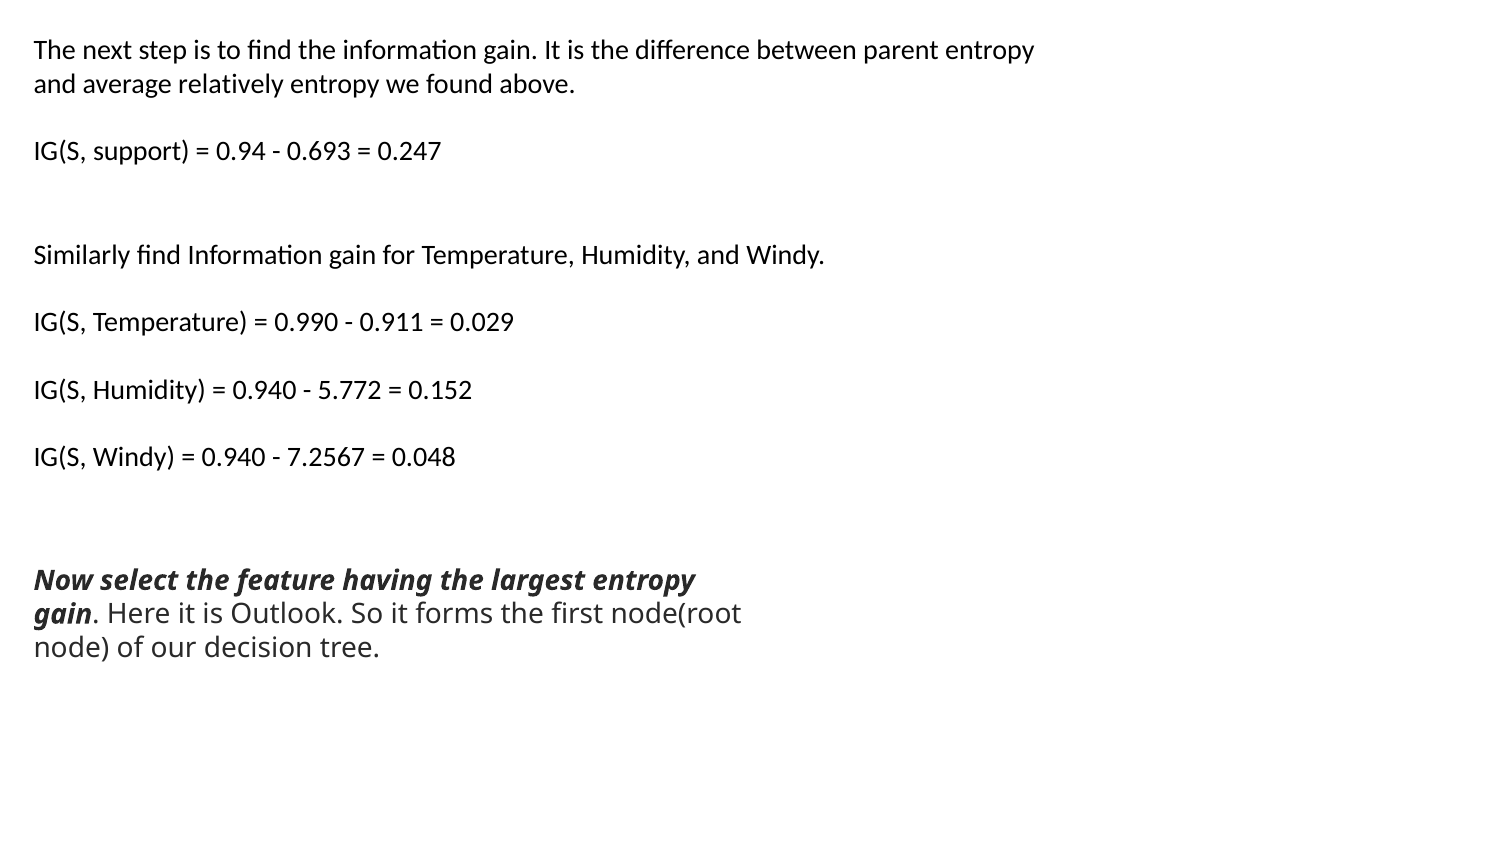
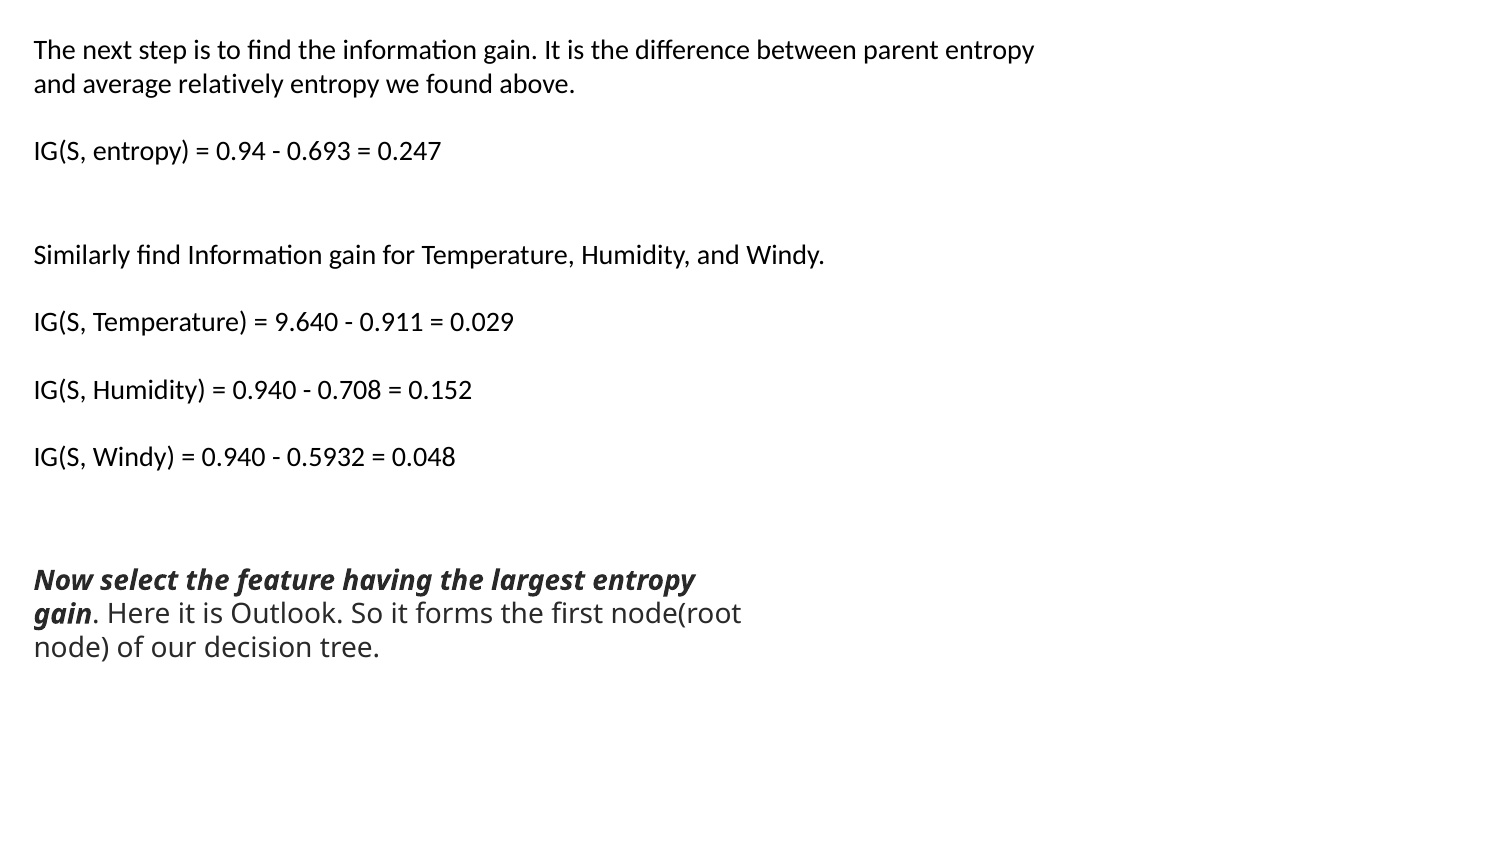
IG(S support: support -> entropy (141, 151)
0.990: 0.990 -> 9.640 (306, 323)
5.772: 5.772 -> 0.708 (350, 390)
7.2567: 7.2567 -> 0.5932 (326, 458)
